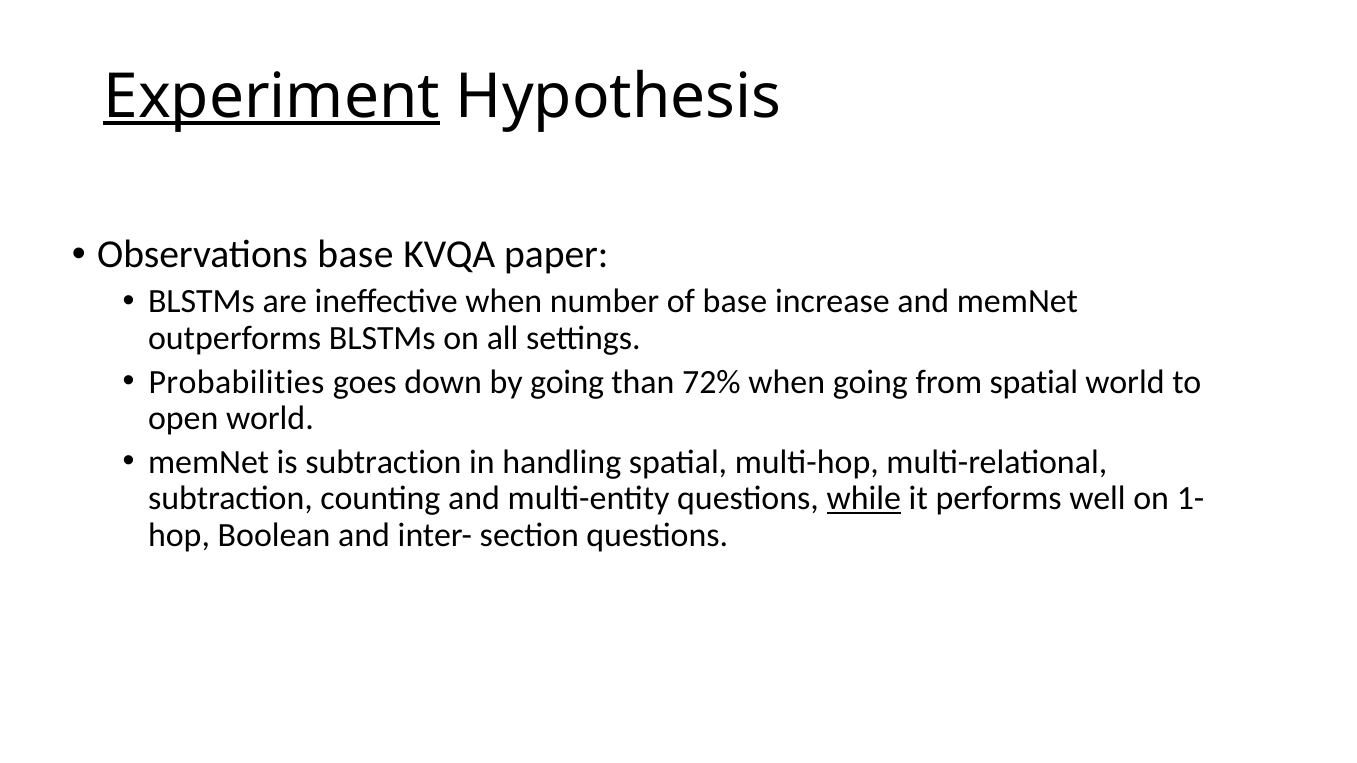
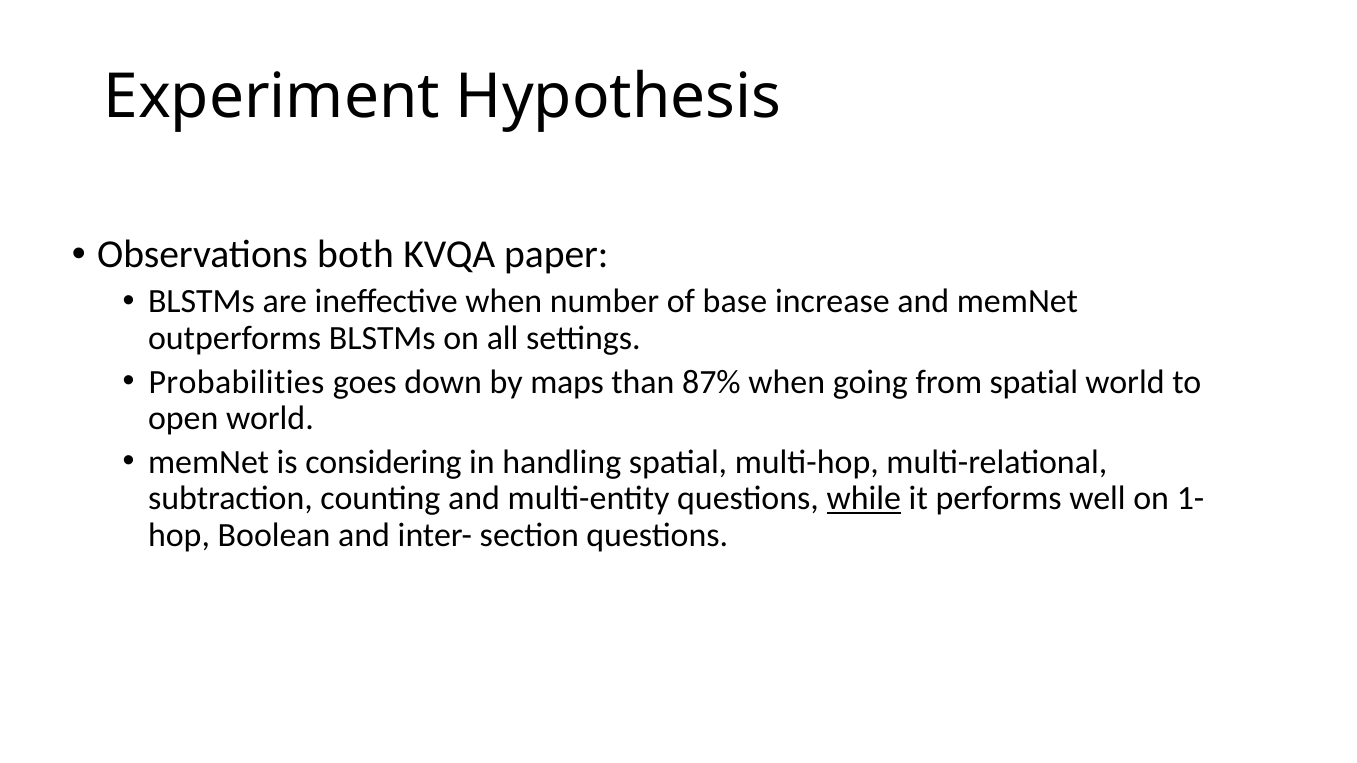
Experiment underline: present -> none (272, 97)
Observations base: base -> both (355, 255)
by going: going -> maps (567, 382)
72%: 72% -> 87% (711, 382)
is subtraction: subtraction -> considering (384, 462)
